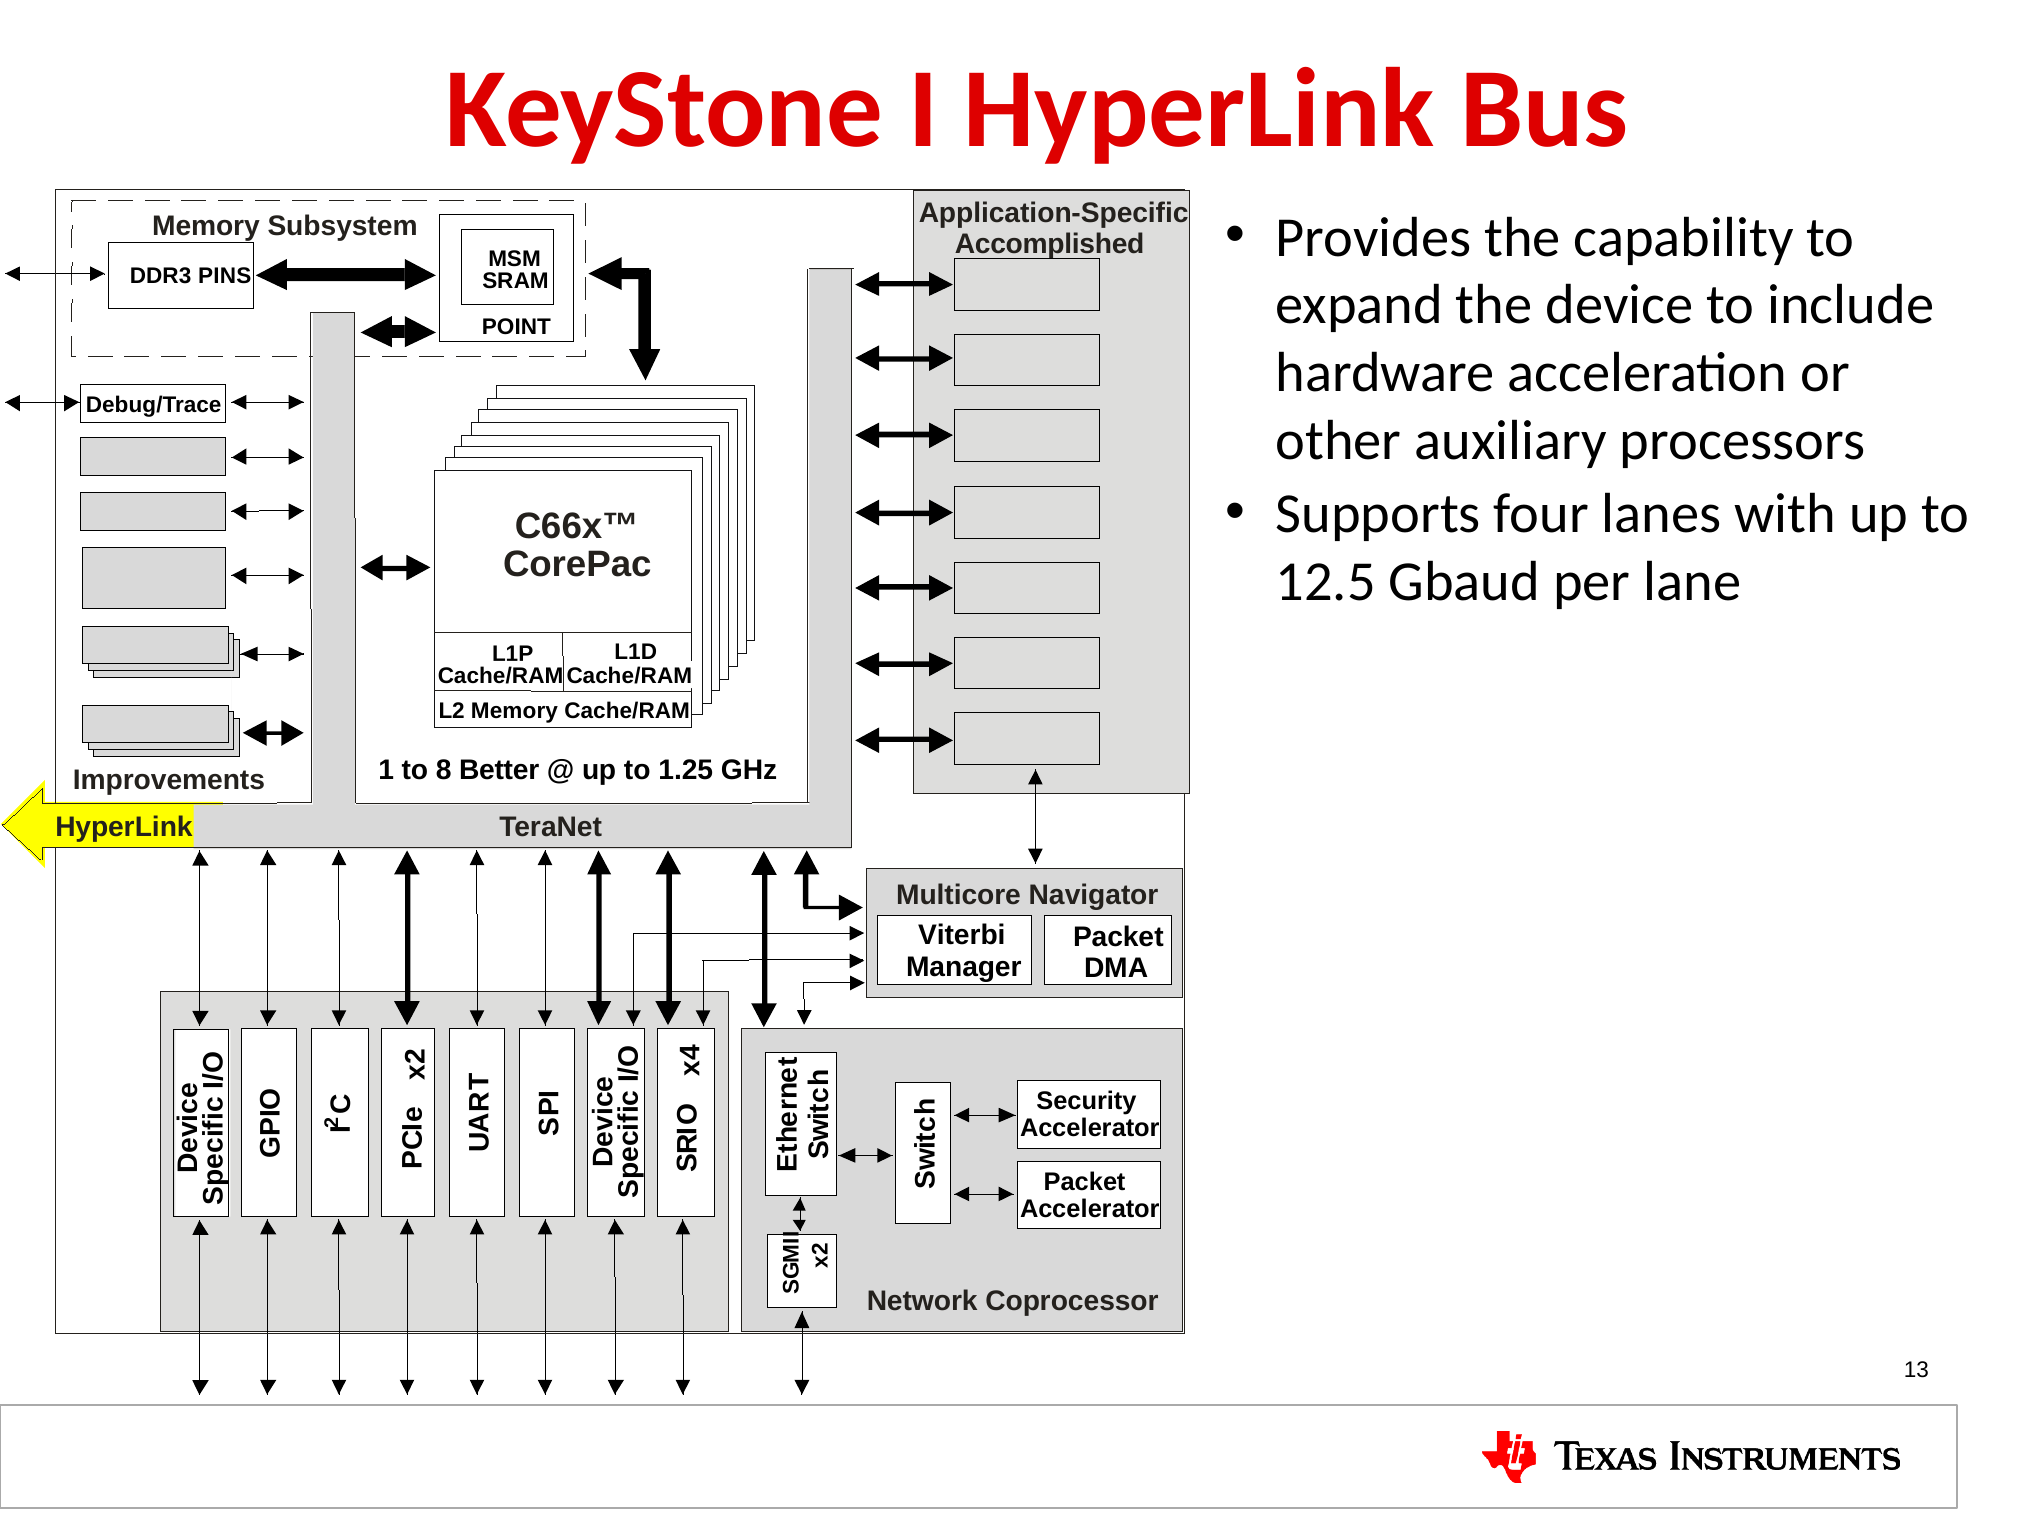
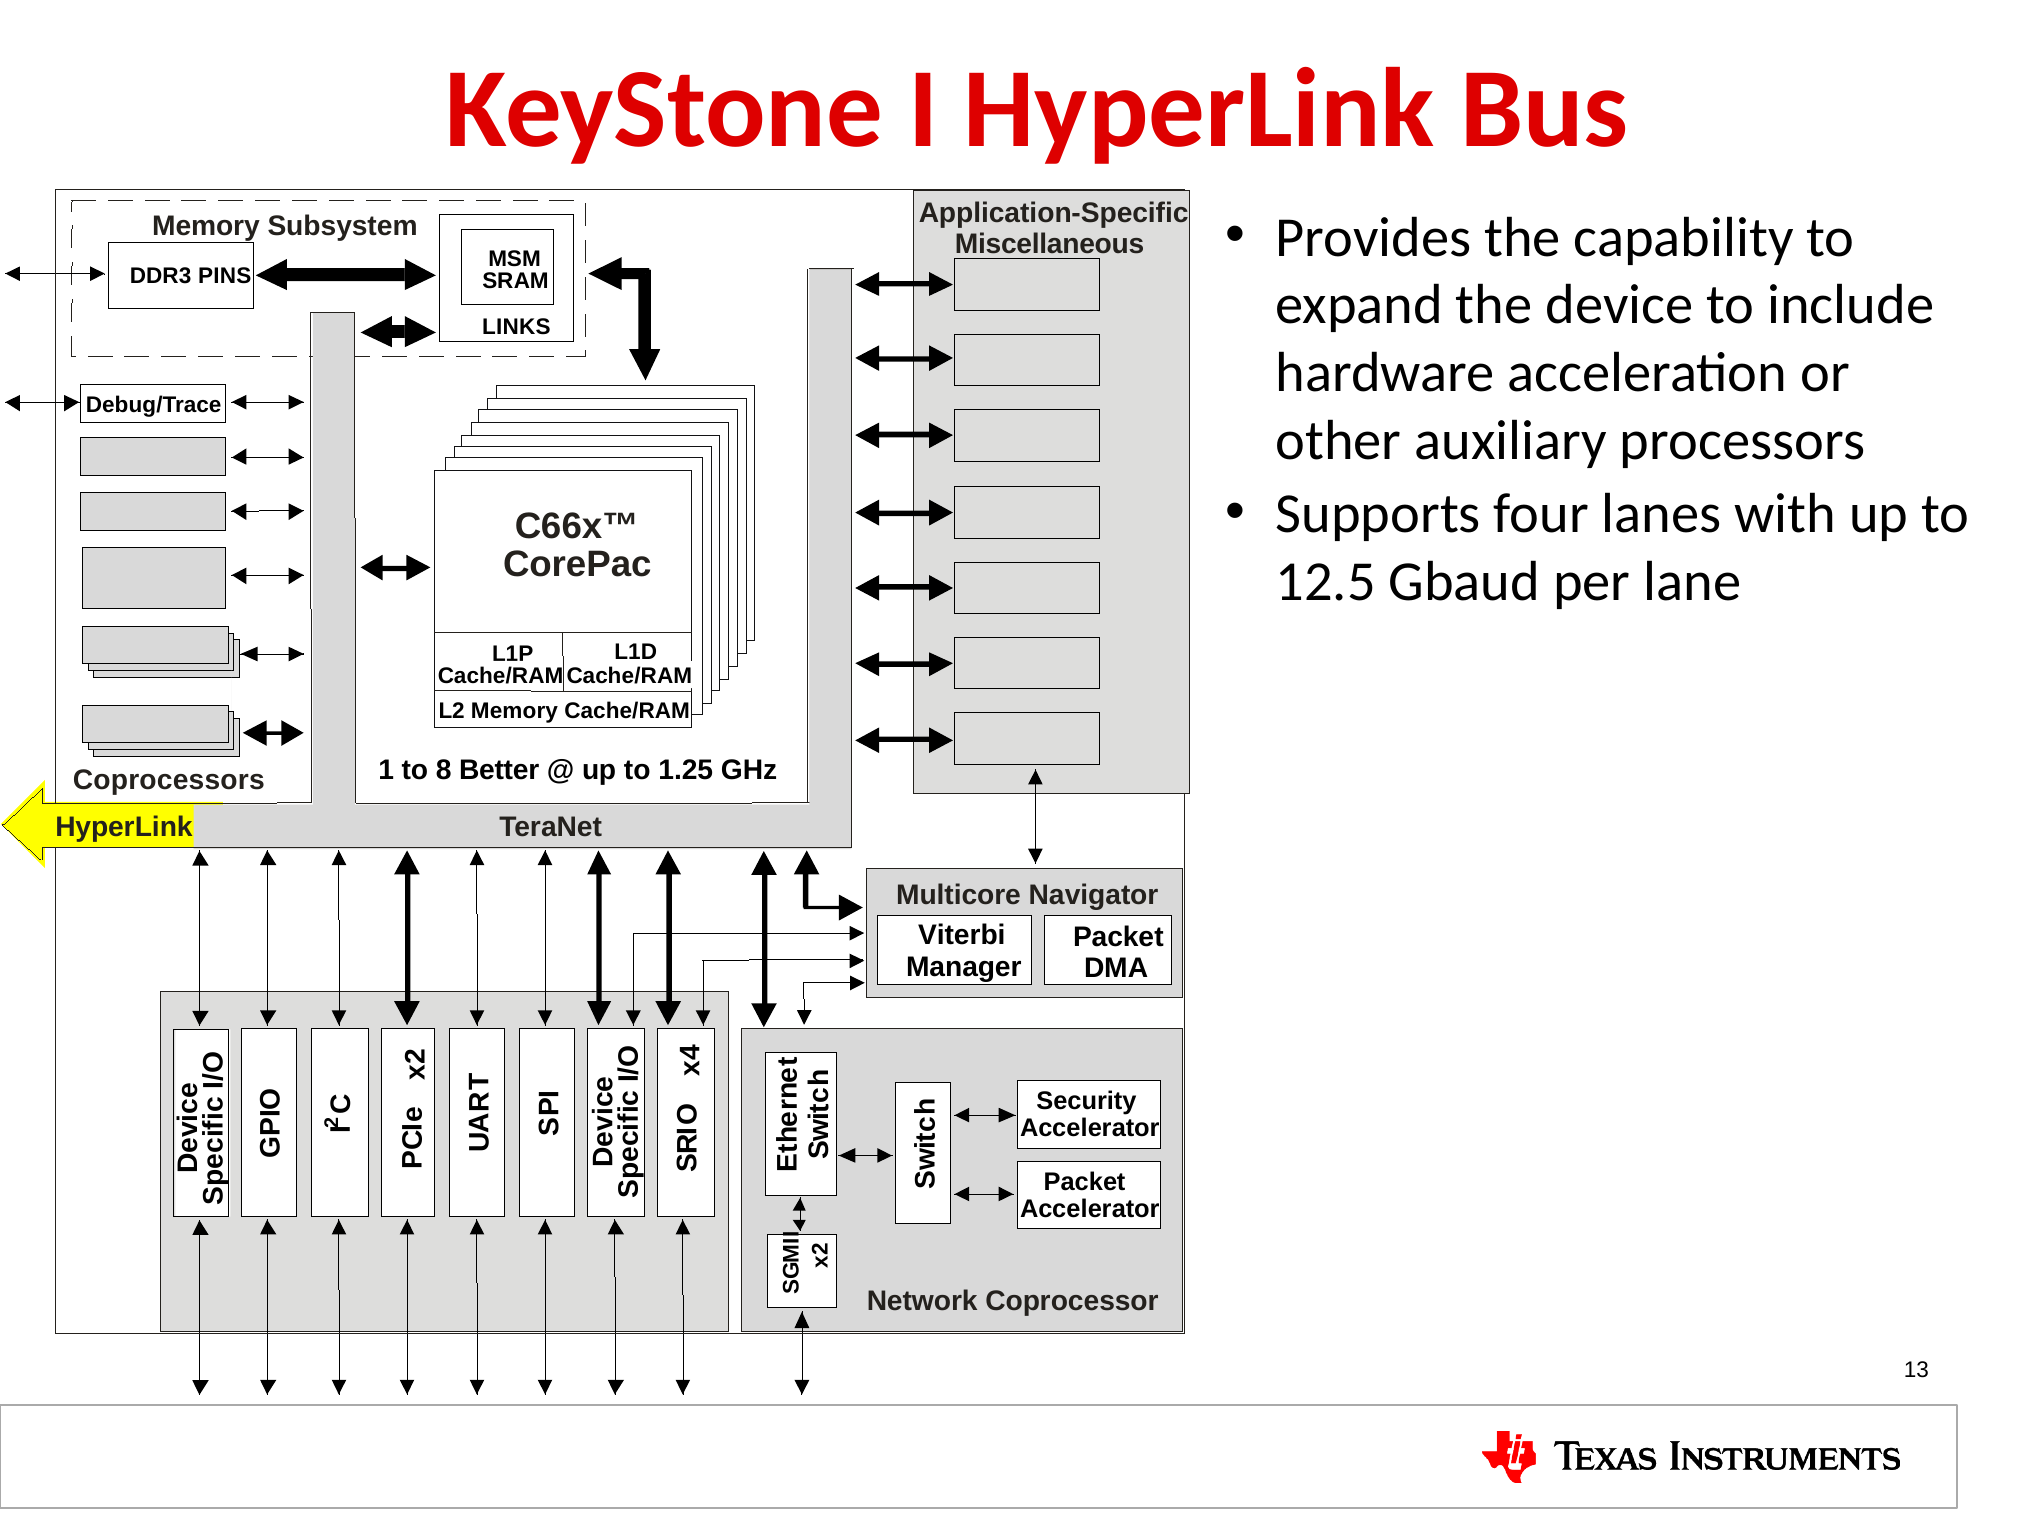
Accomplished: Accomplished -> Miscellaneous (1050, 244)
POINT: POINT -> LINKS (516, 327)
Improvements: Improvements -> Coprocessors (169, 780)
